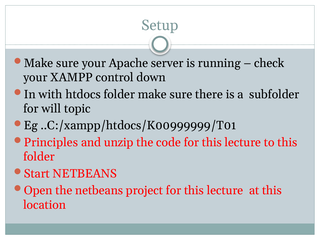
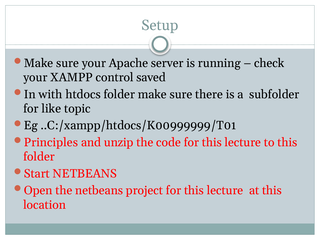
down: down -> saved (151, 77)
will: will -> like (51, 109)
